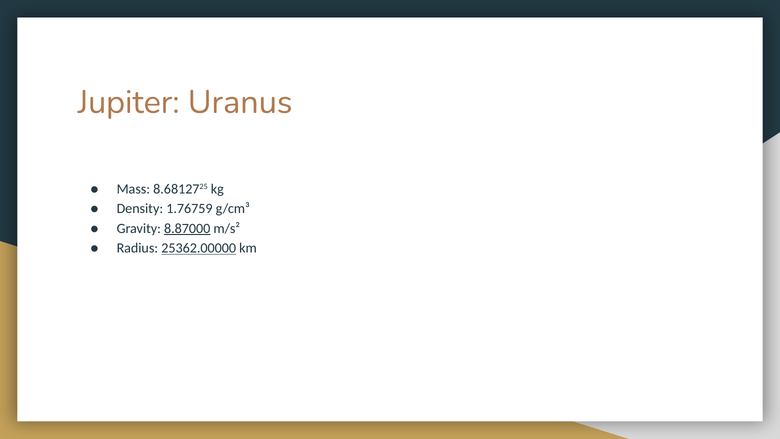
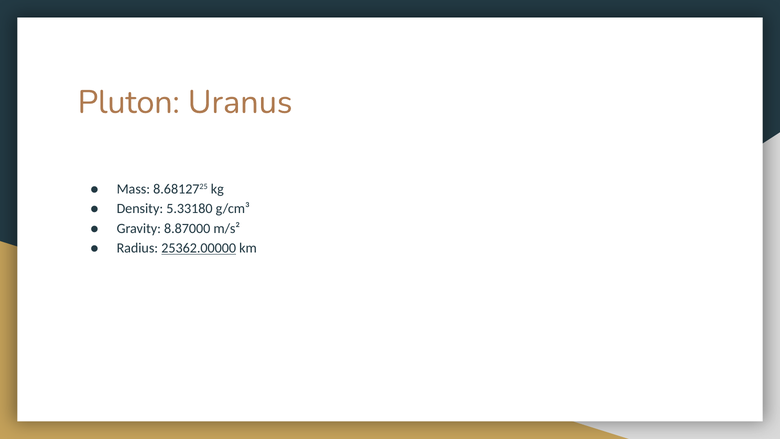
Jupiter: Jupiter -> Pluton (129, 102)
1.76759: 1.76759 -> 5.33180 (189, 209)
8.87000 underline: present -> none (187, 228)
